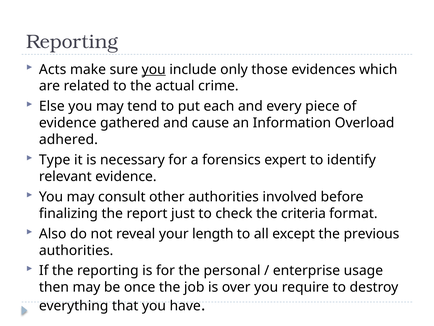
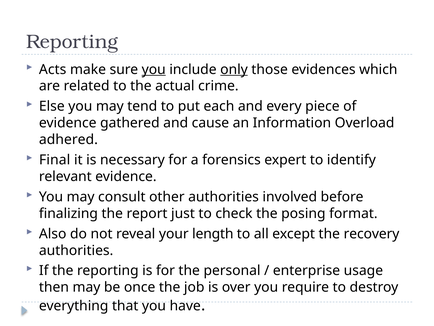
only underline: none -> present (234, 69)
Type: Type -> Final (55, 160)
criteria: criteria -> posing (303, 213)
previous: previous -> recovery (371, 233)
